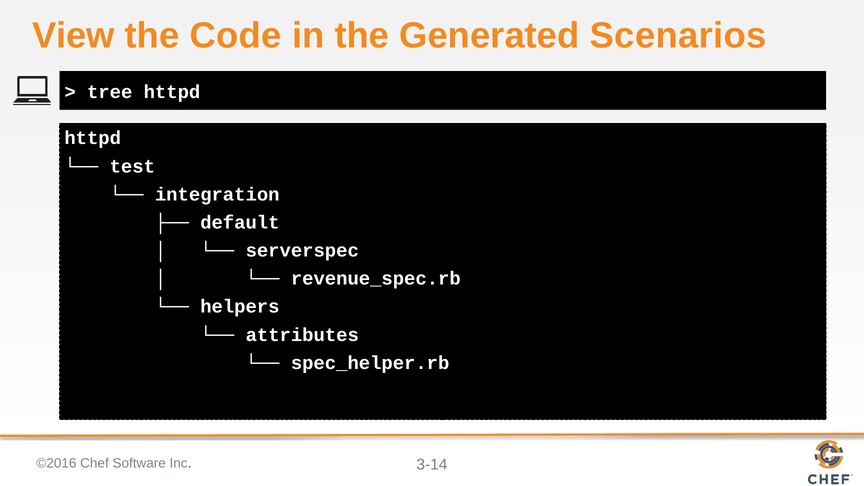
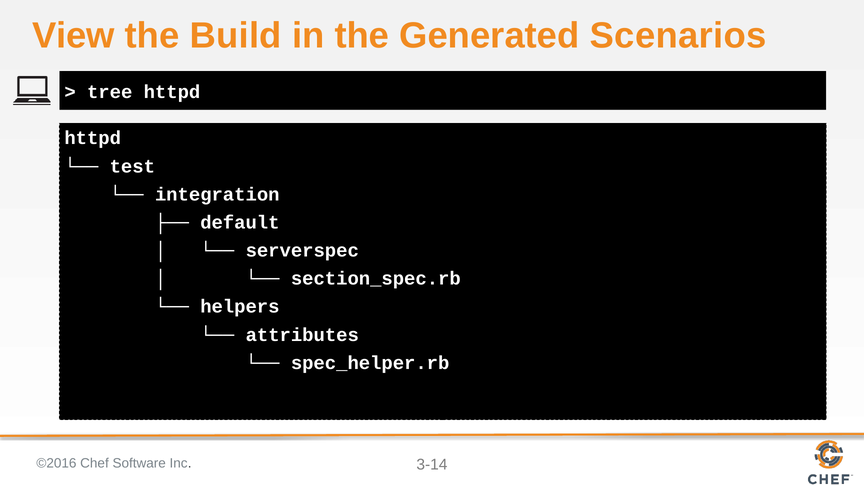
Code: Code -> Build (236, 36)
revenue_spec.rb: revenue_spec.rb -> section_spec.rb (376, 279)
